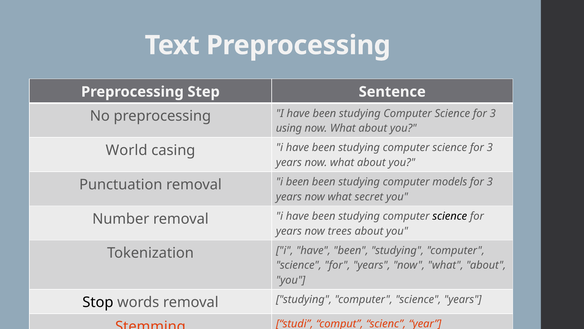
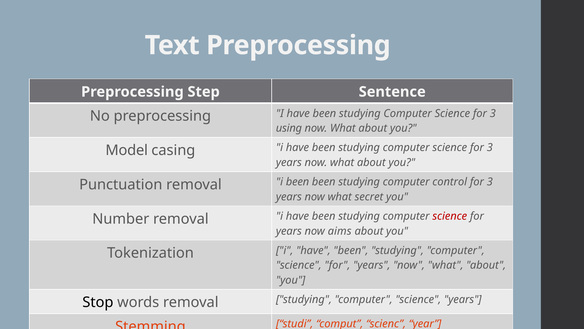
World: World -> Model (127, 150)
models: models -> control (450, 182)
science colour: black -> red (450, 216)
trees: trees -> aims (340, 231)
